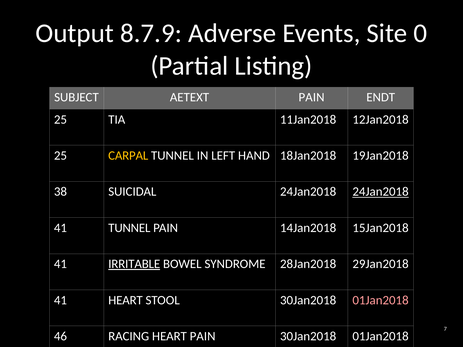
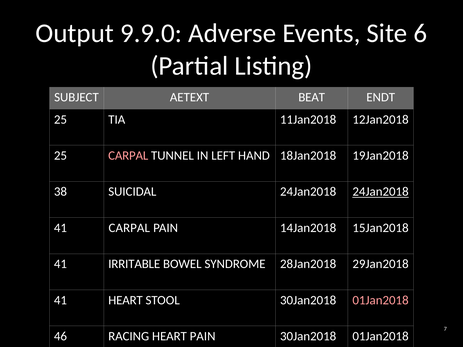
8.7.9: 8.7.9 -> 9.9.0 (151, 33)
0: 0 -> 6 (420, 33)
AETEXT PAIN: PAIN -> BEAT (312, 97)
CARPAL colour: yellow -> pink (128, 156)
41 TUNNEL: TUNNEL -> CARPAL (129, 228)
IRRITABLE underline: present -> none (134, 264)
